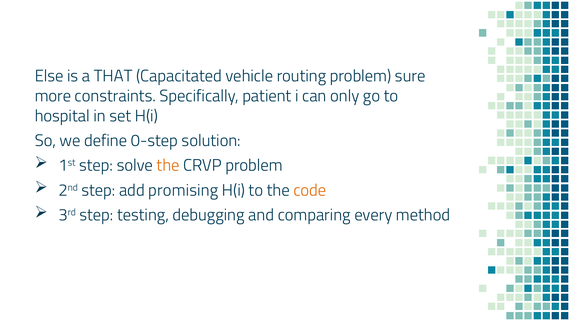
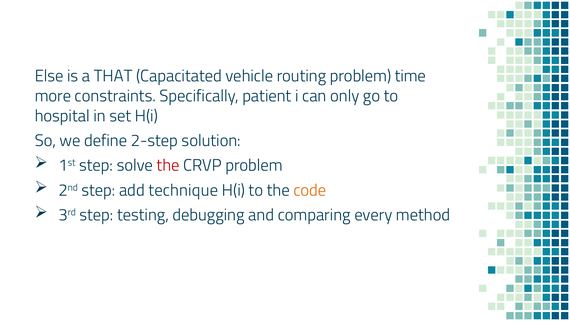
sure: sure -> time (410, 76)
0-step: 0-step -> 2-step (154, 141)
the colour: orange -> red (168, 165)
promising: promising -> technique (183, 190)
